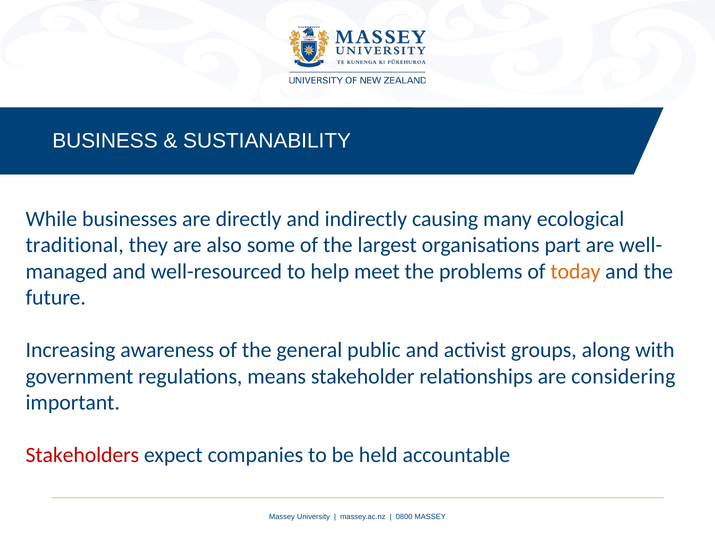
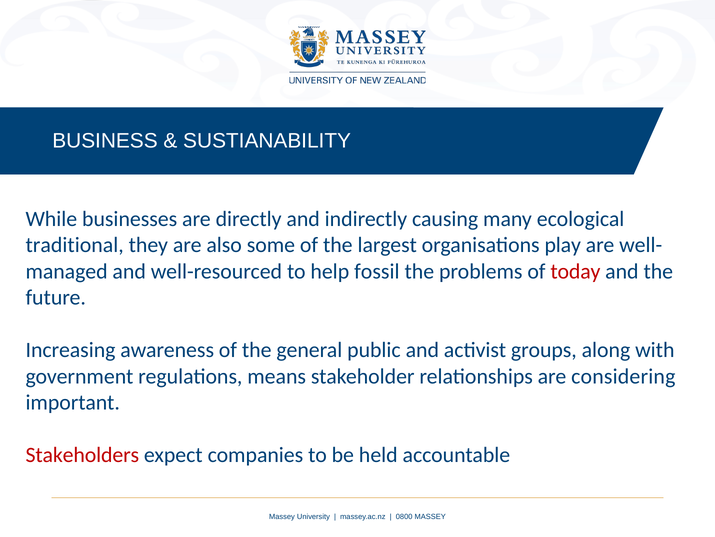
part: part -> play (563, 245)
meet: meet -> fossil (377, 271)
today colour: orange -> red (575, 271)
